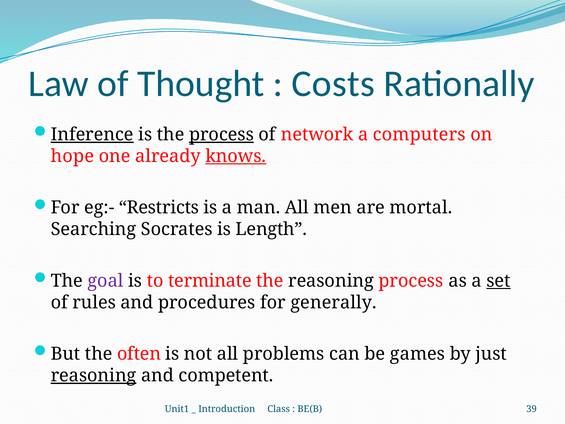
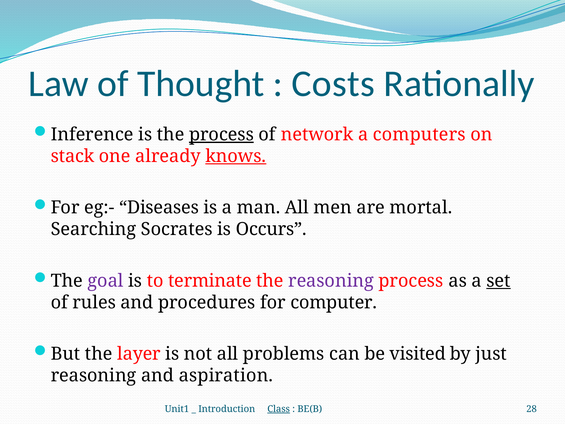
Inference underline: present -> none (92, 134)
hope: hope -> stack (73, 156)
Restricts: Restricts -> Diseases (159, 208)
Length: Length -> Occurs (271, 229)
reasoning colour: black -> purple (331, 281)
generally: generally -> computer (334, 302)
often: often -> layer (139, 354)
games: games -> visited (418, 354)
reasoning underline: present -> none (94, 375)
competent: competent -> aspiration (226, 375)
Class underline: none -> present (279, 409)
39: 39 -> 28 (532, 409)
